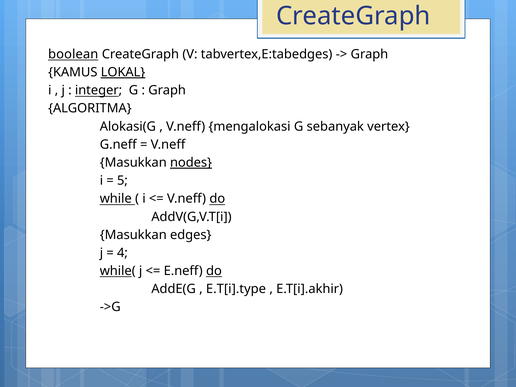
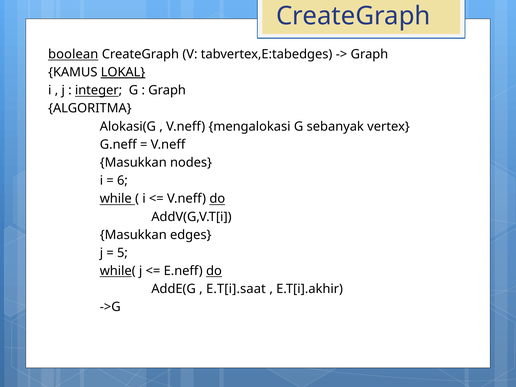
nodes underline: present -> none (191, 163)
5: 5 -> 6 (122, 181)
4: 4 -> 5 (122, 253)
E.T[i].type: E.T[i].type -> E.T[i].saat (236, 289)
